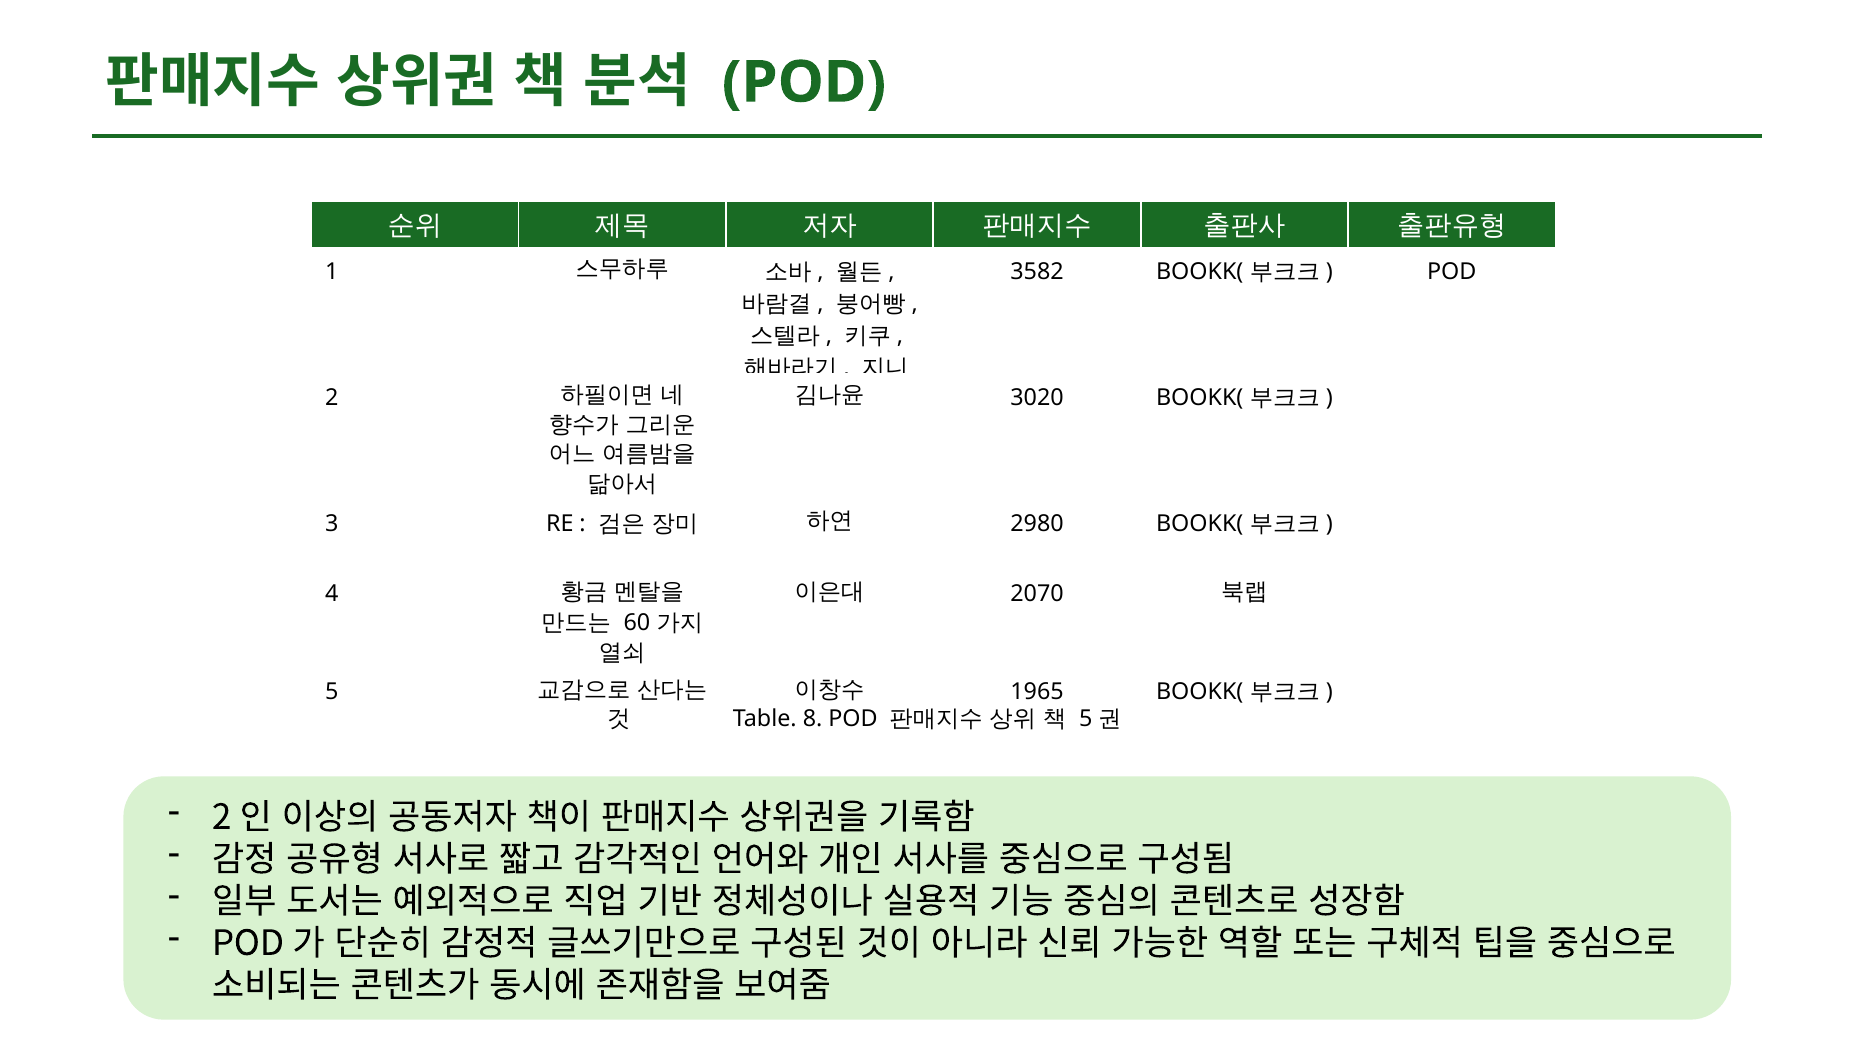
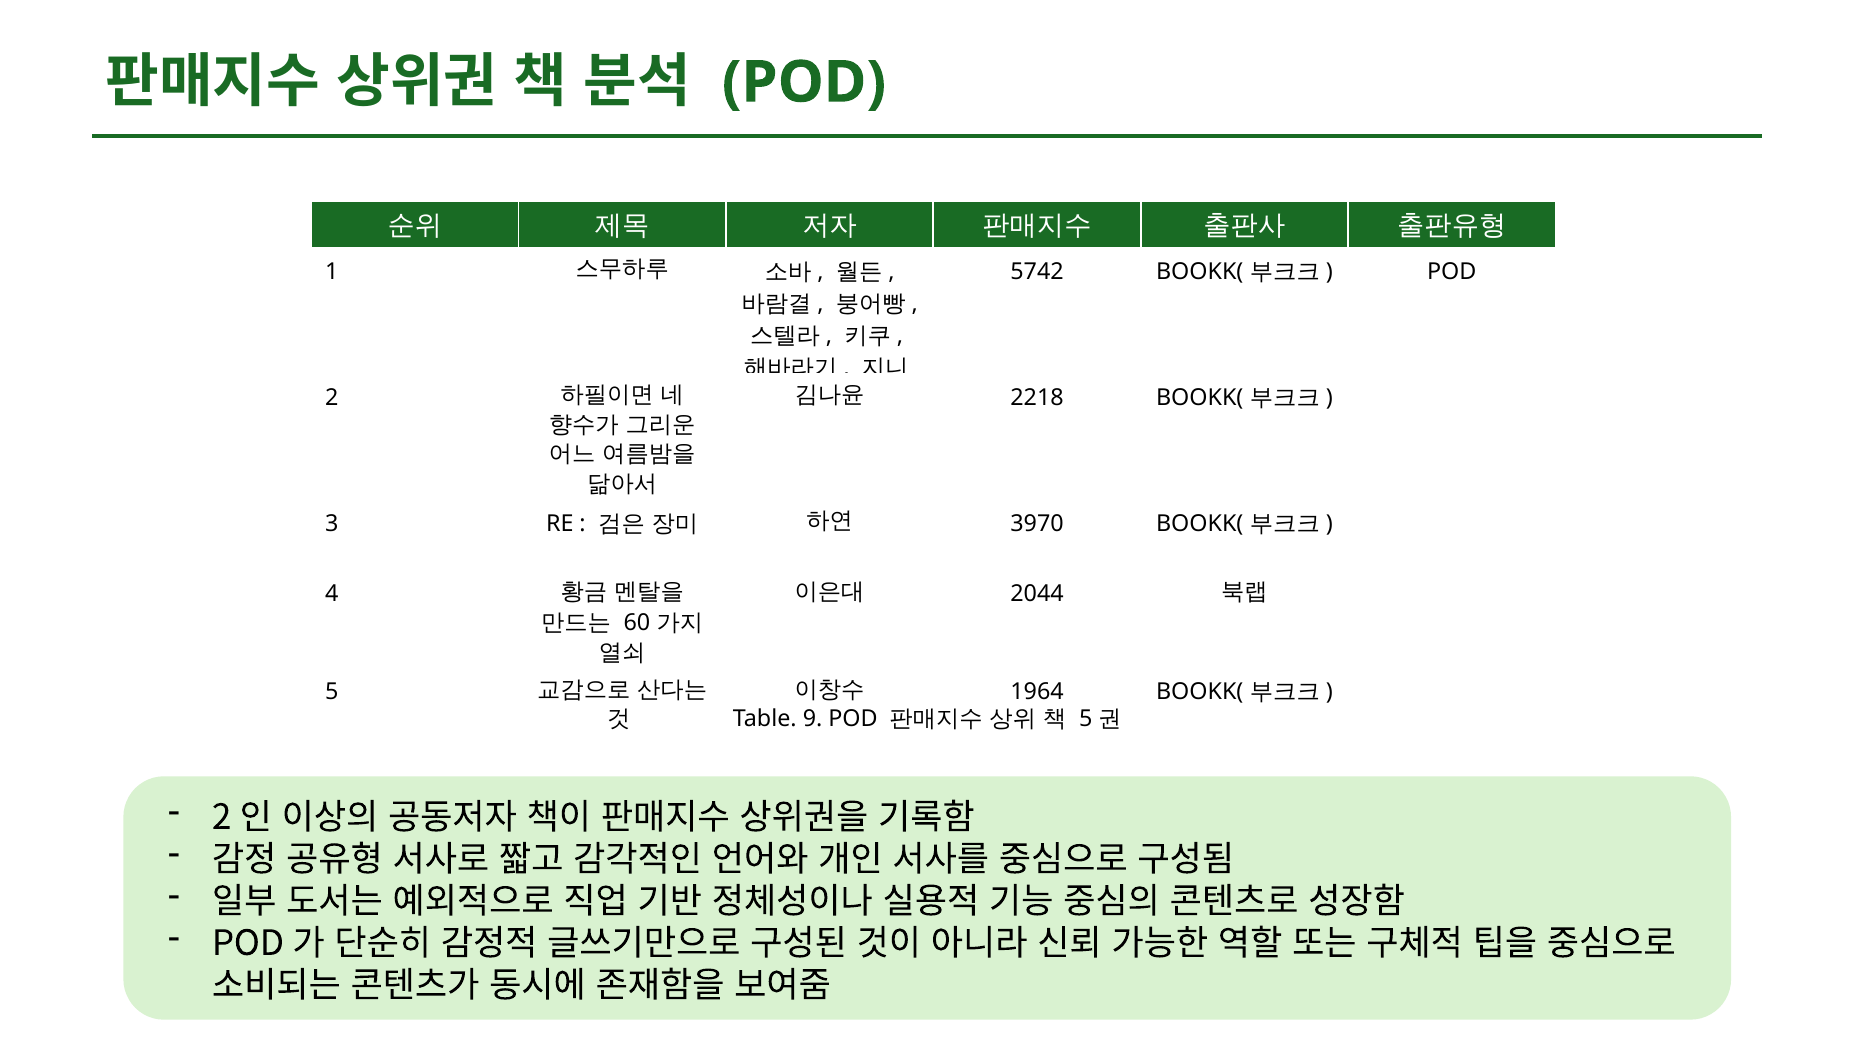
3582: 3582 -> 5742 (1037, 272)
3020: 3020 -> 2218 (1037, 398)
2980: 2980 -> 3970 (1037, 524)
2070: 2070 -> 2044 (1037, 594)
1965: 1965 -> 1964 (1037, 692)
8: 8 -> 9 (813, 719)
